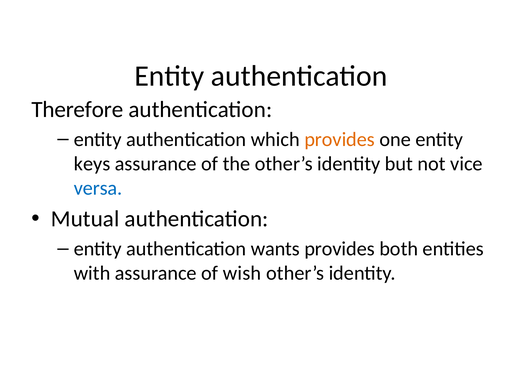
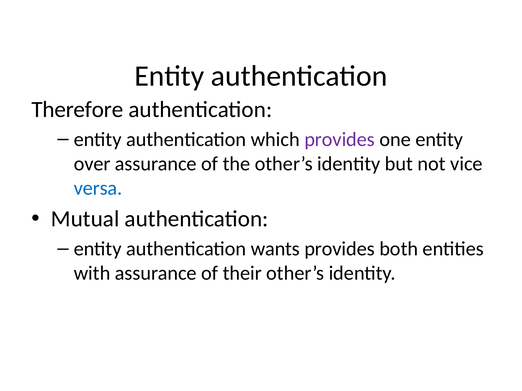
provides colour: orange -> purple (340, 140)
keys: keys -> over (92, 164)
wish: wish -> their (242, 274)
